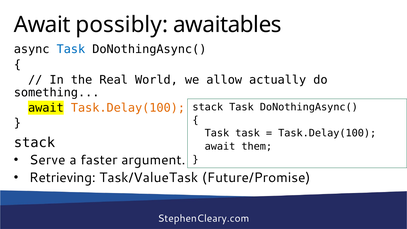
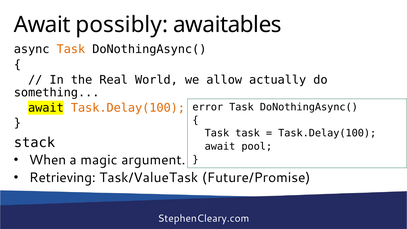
Task colour: blue -> orange (71, 49)
stack: stack -> error (208, 107)
them: them -> pool (257, 146)
Serve: Serve -> When (47, 160)
faster: faster -> magic (99, 160)
